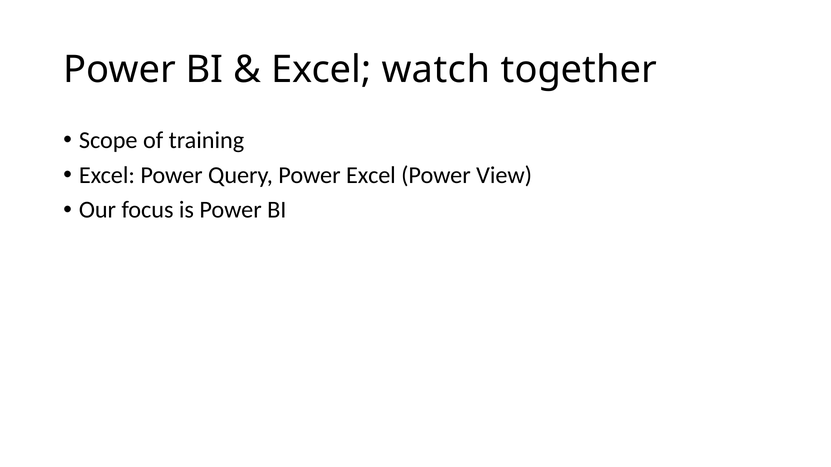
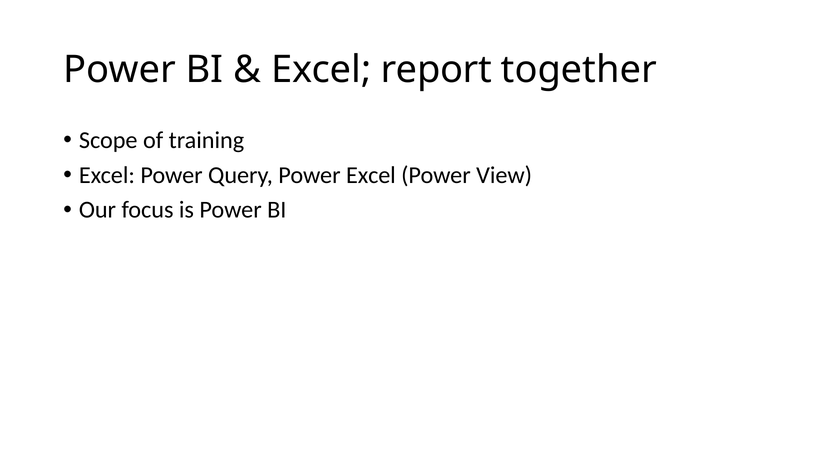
watch: watch -> report (436, 70)
